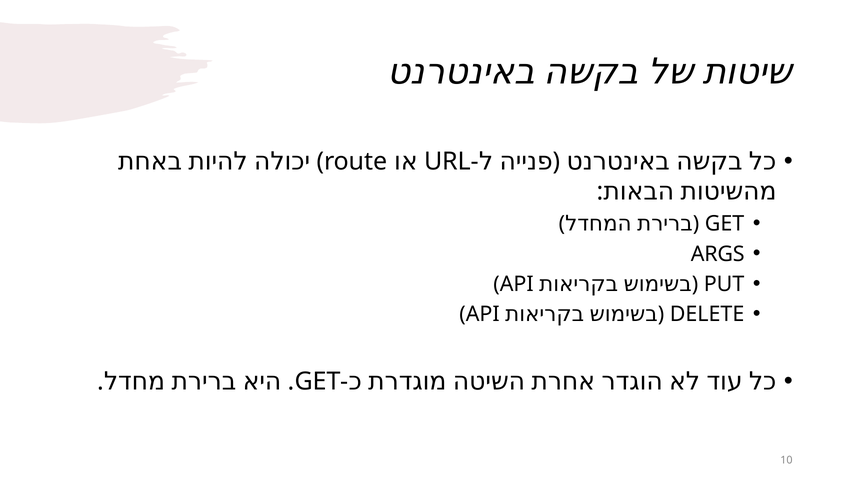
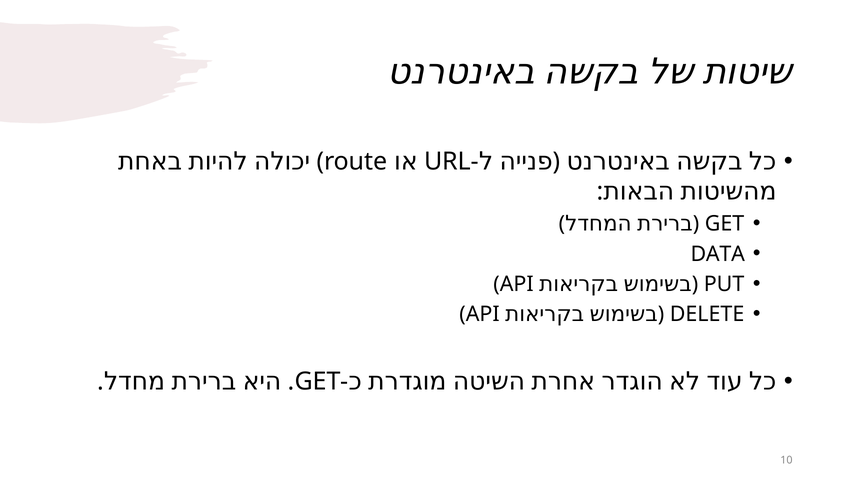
ARGS: ARGS -> DATA (718, 254)
